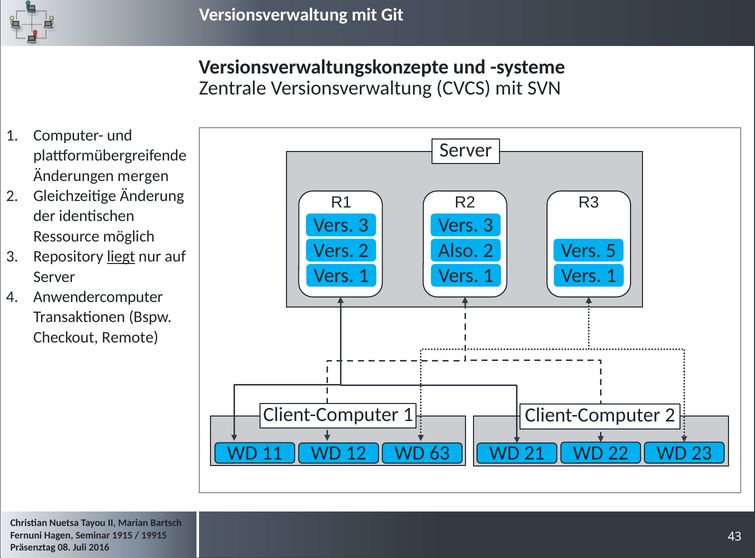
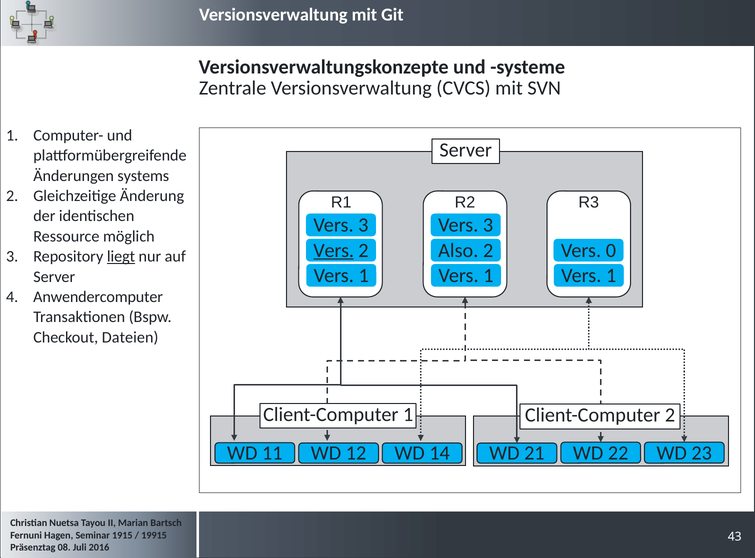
mergen: mergen -> systems (143, 176)
Vers underline: none -> present (334, 250)
5: 5 -> 0 (611, 250)
Remote: Remote -> Dateien (130, 337)
63: 63 -> 14 (440, 453)
